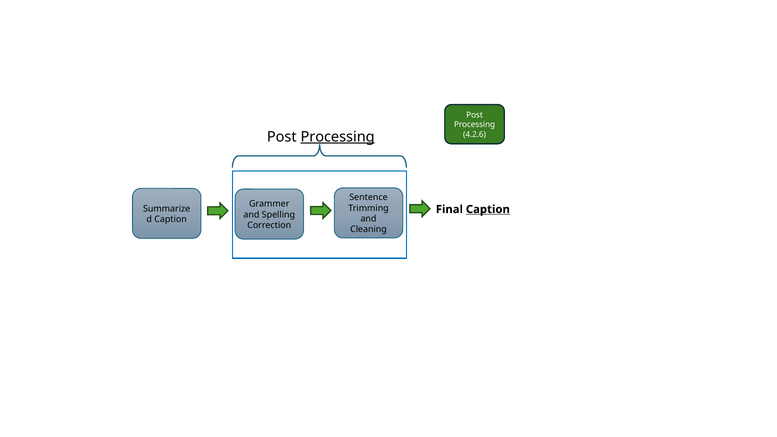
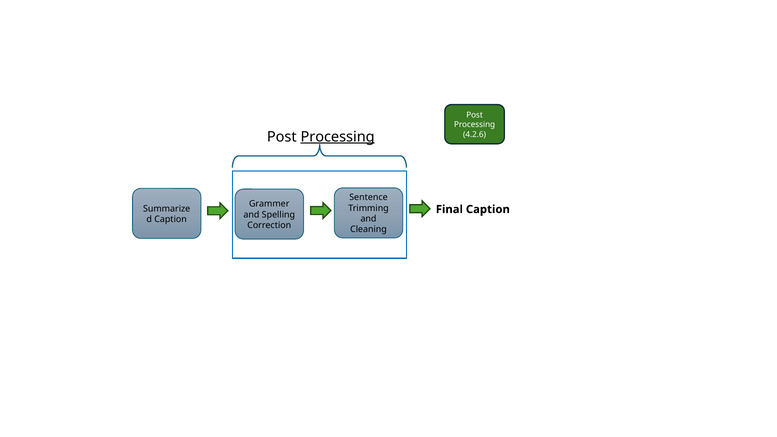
Caption underline: present -> none (488, 209)
